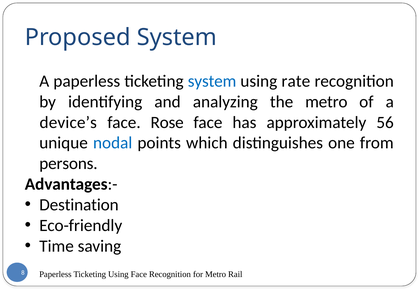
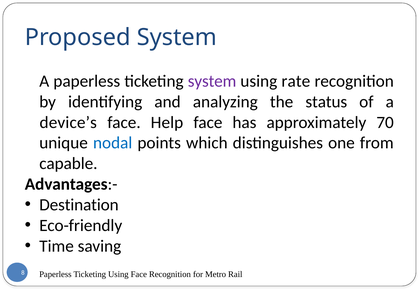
system colour: blue -> purple (212, 81)
the metro: metro -> status (326, 102)
Rose: Rose -> Help (167, 122)
56: 56 -> 70 (385, 122)
persons: persons -> capable (68, 164)
